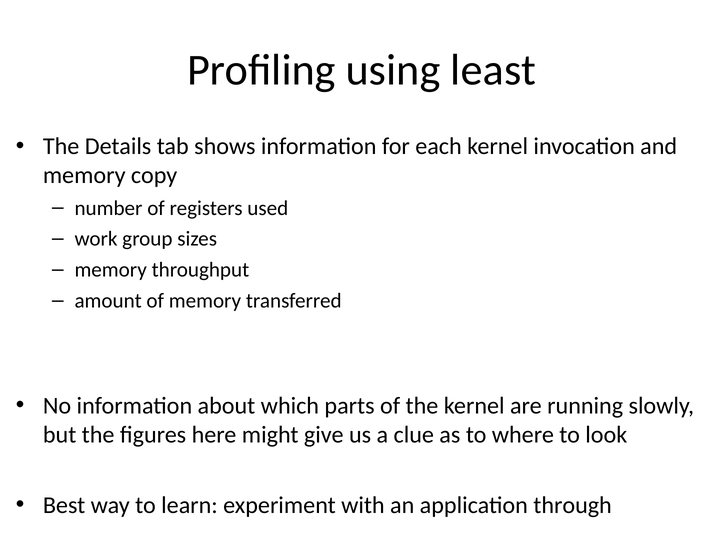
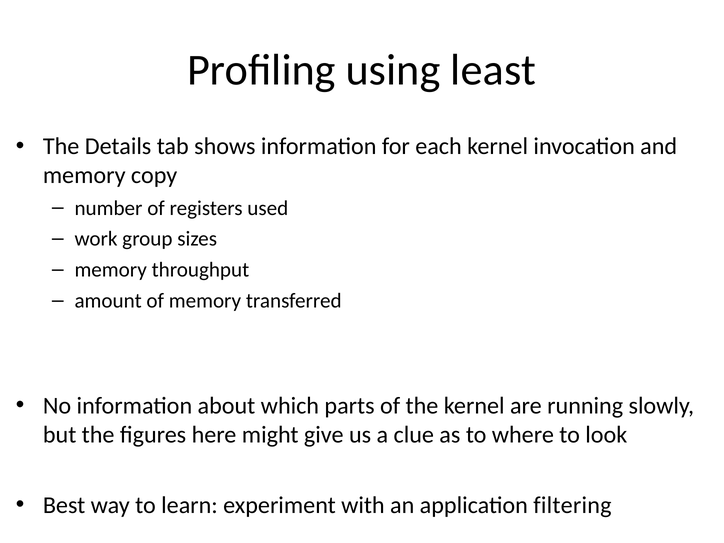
through: through -> filtering (572, 505)
